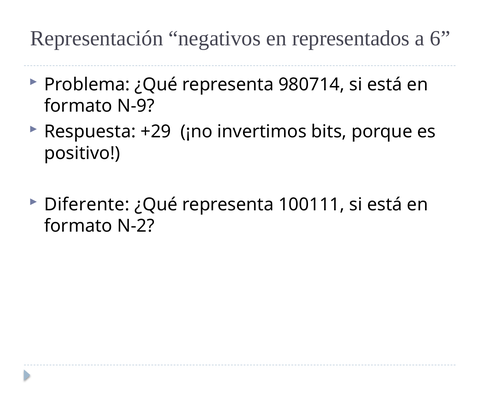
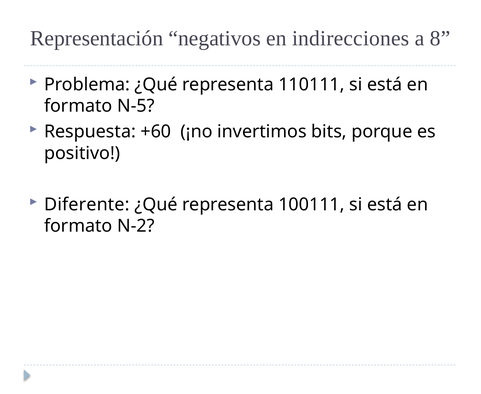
representados: representados -> indirecciones (351, 38)
6: 6 -> 8 (440, 38)
980714: 980714 -> 110111 (312, 84)
N-9: N-9 -> N-5 (136, 106)
+29: +29 -> +60 (156, 132)
